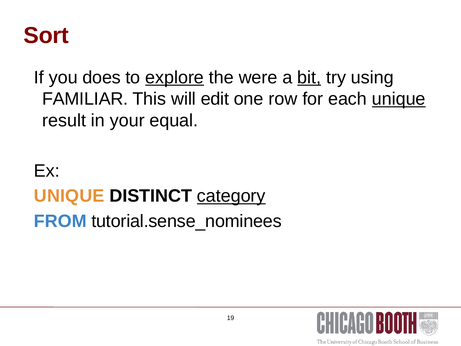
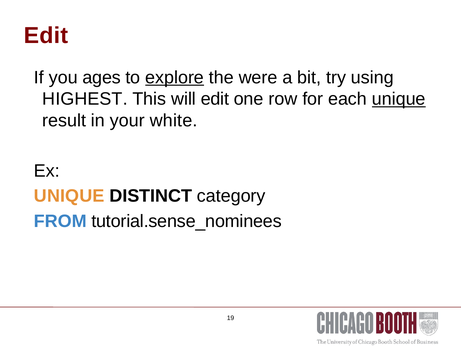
Sort: Sort -> Edit (46, 36)
does: does -> ages (102, 77)
bit underline: present -> none (309, 77)
FAMILIAR: FAMILIAR -> HIGHEST (85, 99)
equal: equal -> white (174, 120)
category underline: present -> none (231, 196)
